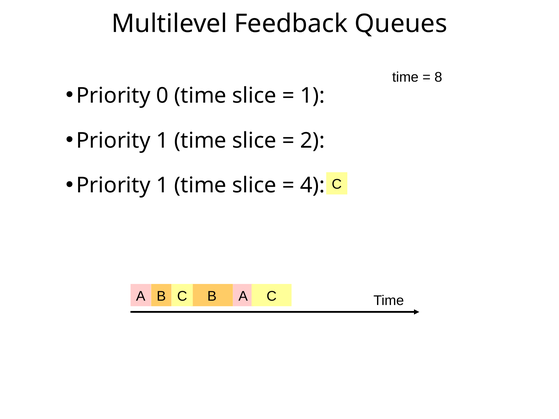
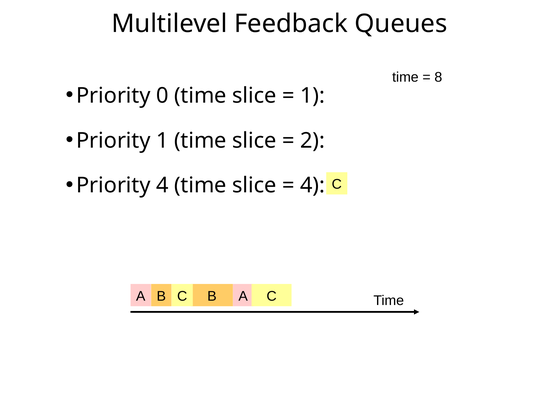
1: 1 -> 4 (162, 186)
